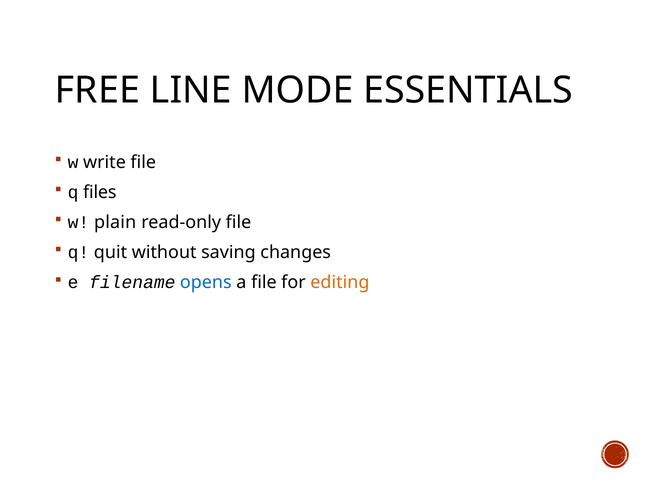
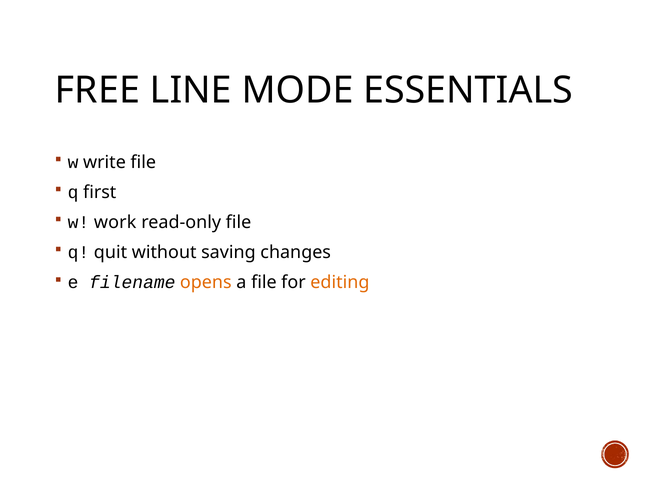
files: files -> first (100, 193)
plain: plain -> work (115, 223)
opens colour: blue -> orange (206, 283)
